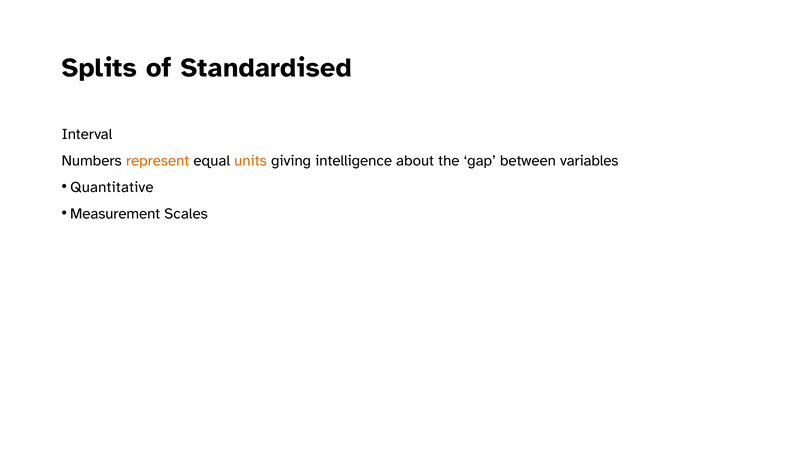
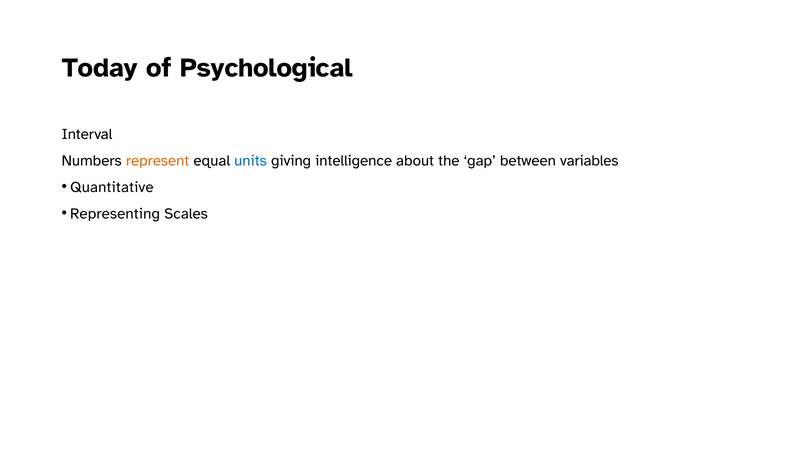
Splits: Splits -> Today (100, 68)
Standardised: Standardised -> Psychological (266, 68)
units colour: orange -> blue (251, 161)
Measurement: Measurement -> Representing (115, 214)
